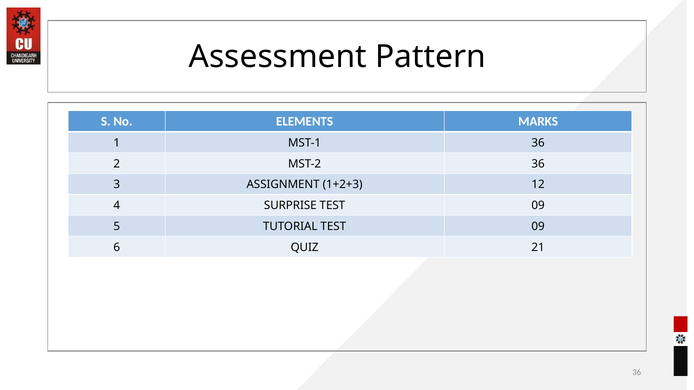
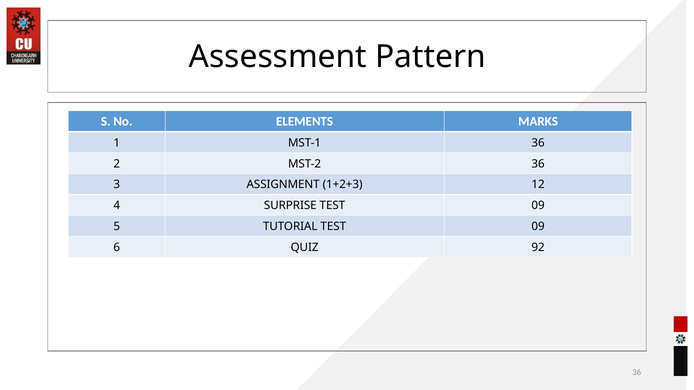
21: 21 -> 92 (538, 248)
